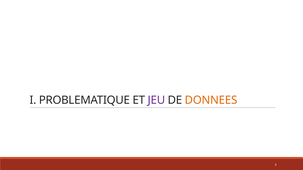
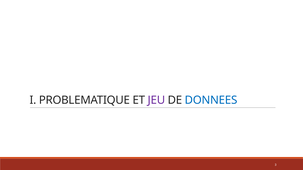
DONNEES colour: orange -> blue (211, 100)
